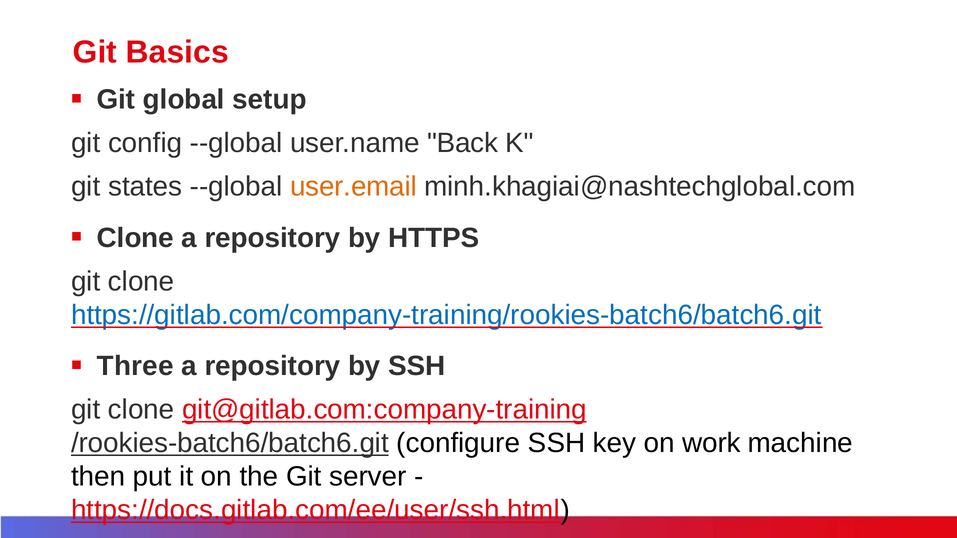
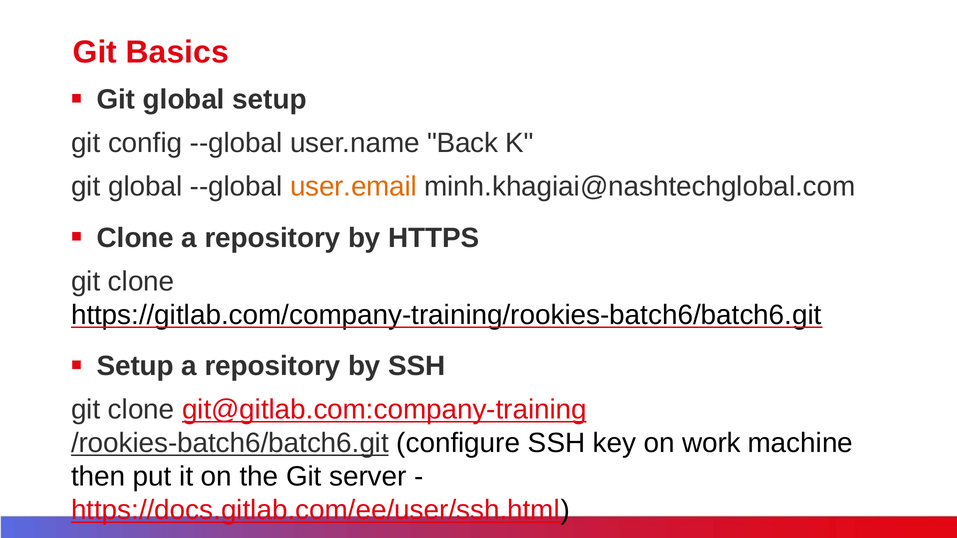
states: states -> global (145, 187)
https://gitlab.com/company-training/rookies-batch6/batch6.git colour: blue -> black (446, 315)
Three: Three -> Setup (135, 366)
